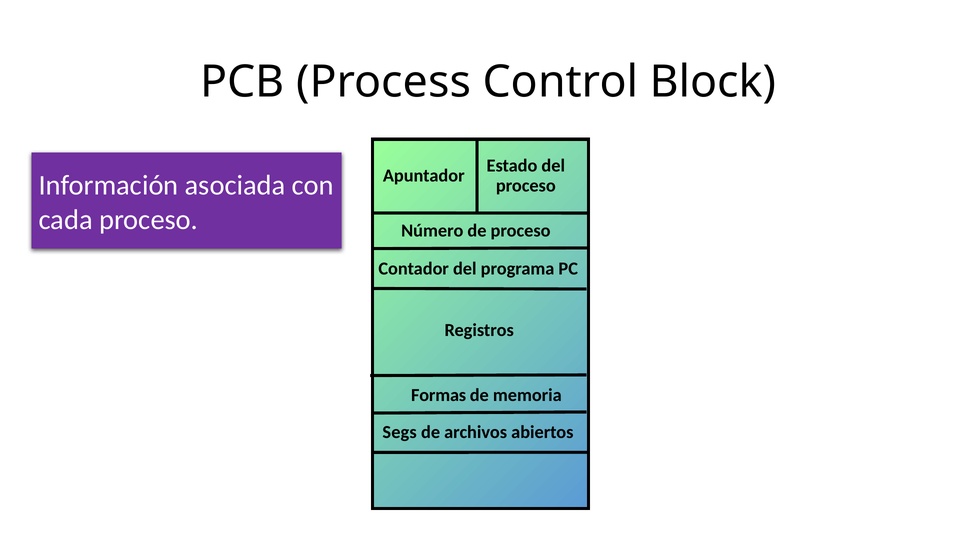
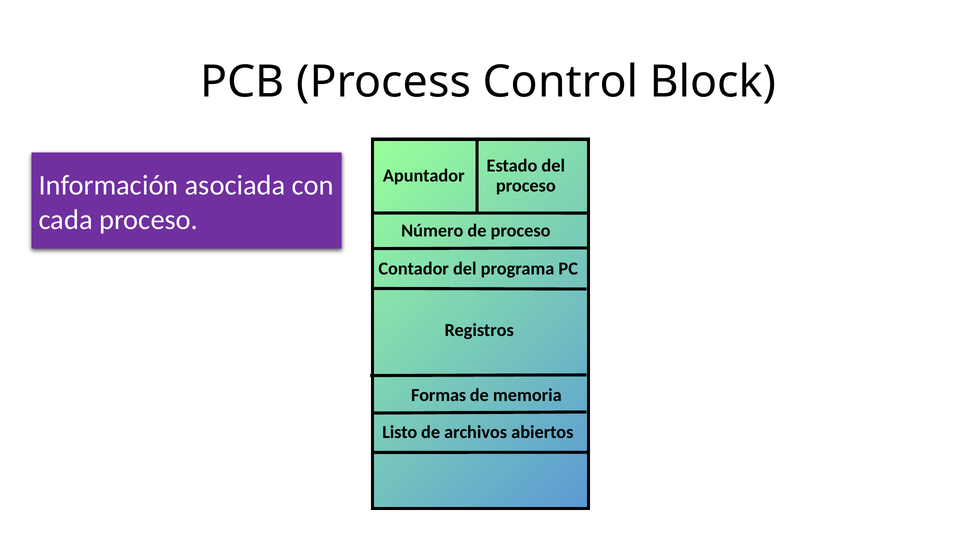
Segs: Segs -> Listo (400, 433)
